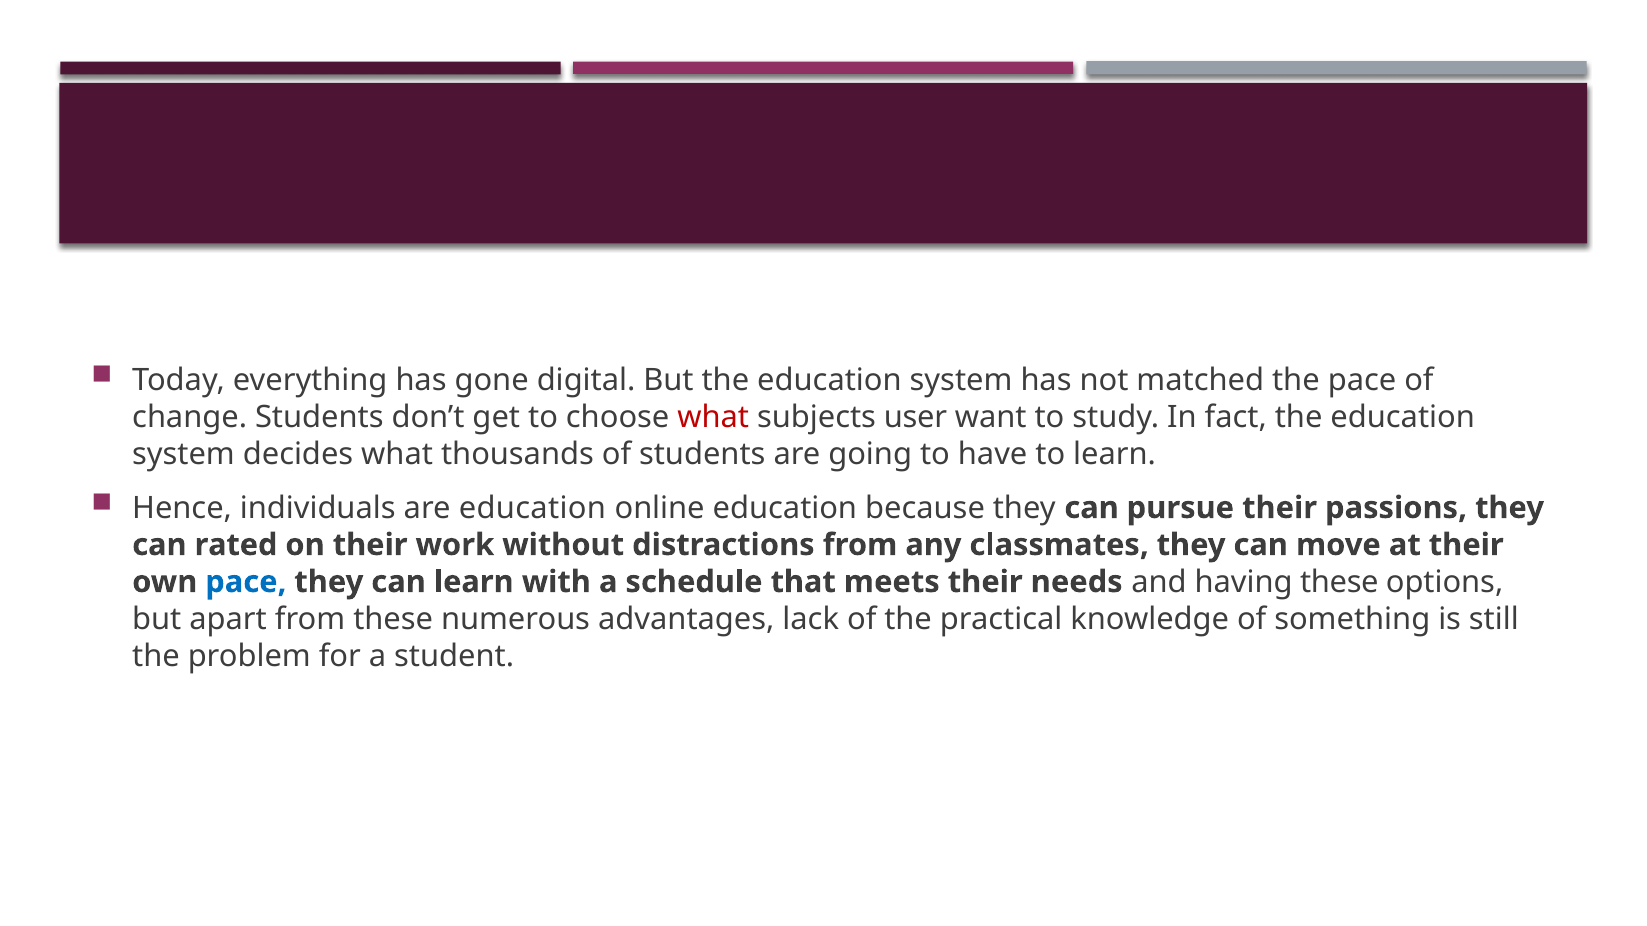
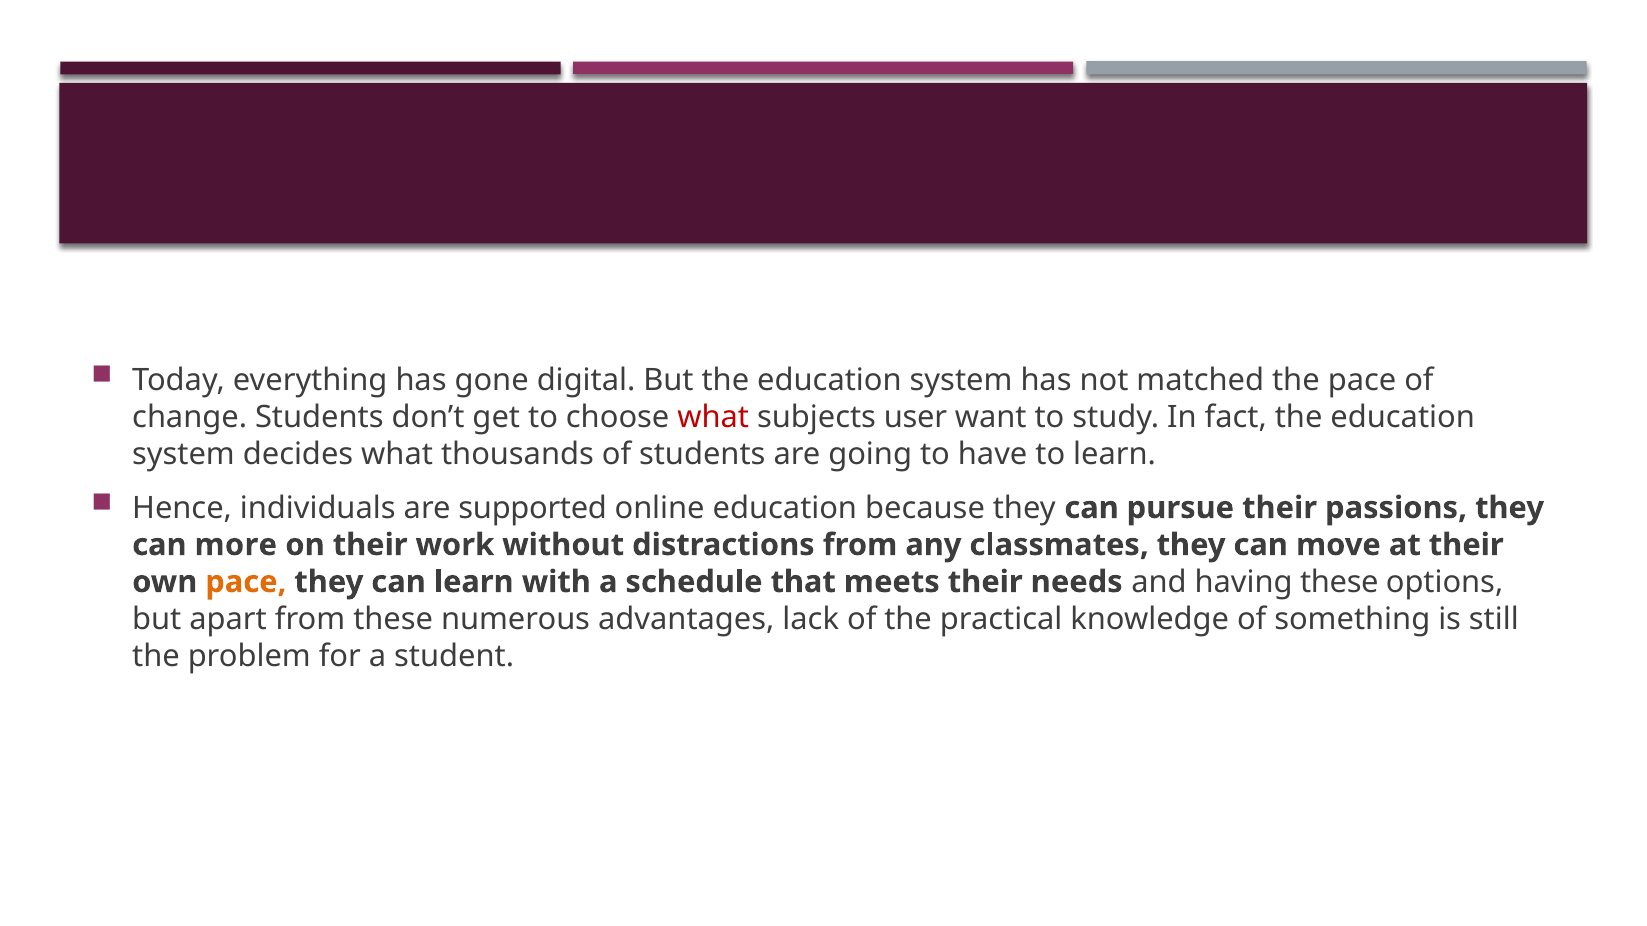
are education: education -> supported (533, 508)
rated: rated -> more (236, 545)
pace colour: blue -> orange (246, 582)
